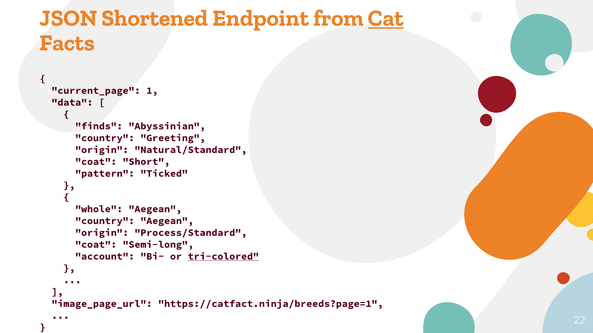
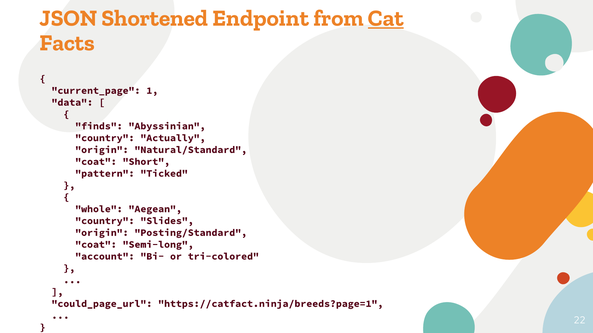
Greeting: Greeting -> Actually (173, 138)
country Aegean: Aegean -> Slides (167, 221)
Process/Standard: Process/Standard -> Posting/Standard (191, 233)
tri-colored underline: present -> none (223, 257)
image_page_url: image_page_url -> could_page_url (102, 304)
